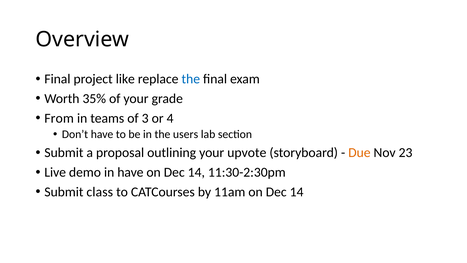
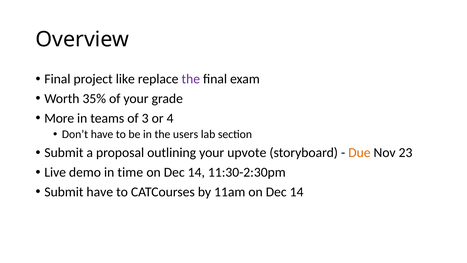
the colour: blue -> purple (191, 79)
From: From -> More (59, 118)
in have: have -> time (130, 172)
Submit class: class -> have (100, 192)
